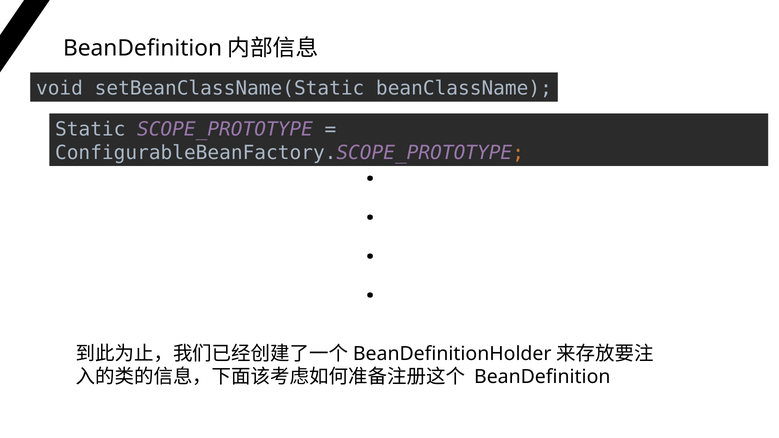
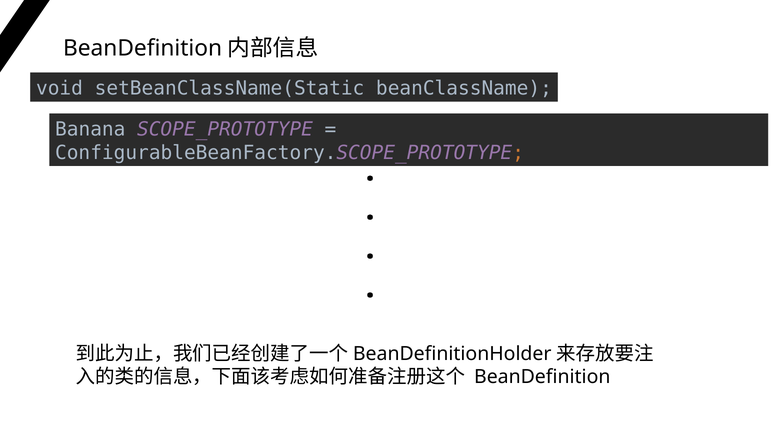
Static: Static -> Banana (90, 129)
